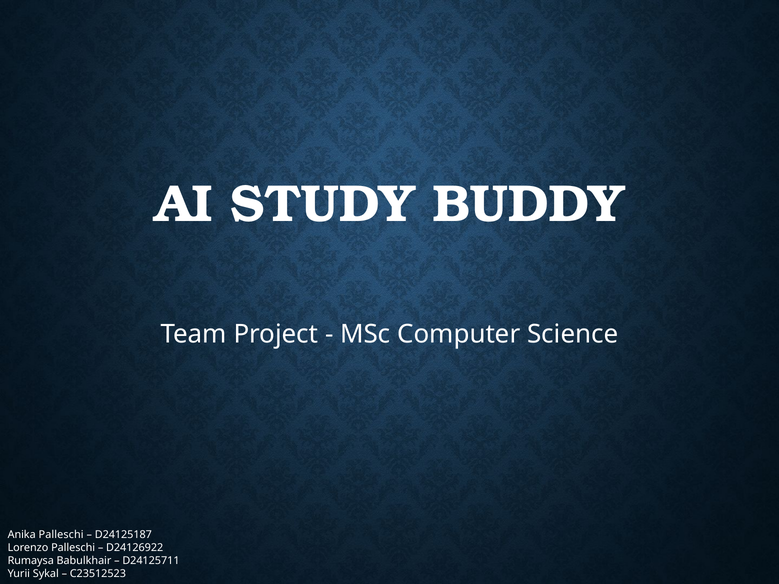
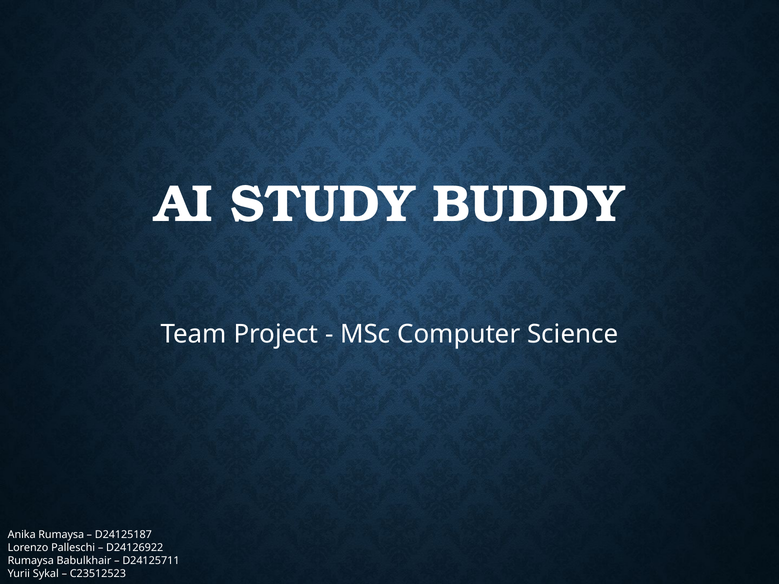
Anika Palleschi: Palleschi -> Rumaysa (61, 535)
